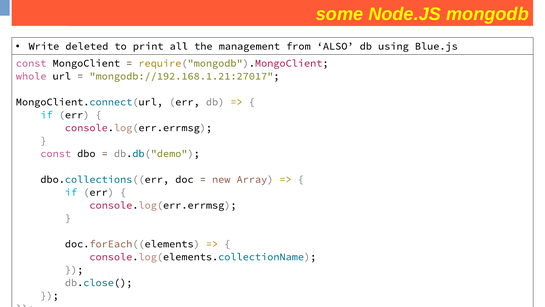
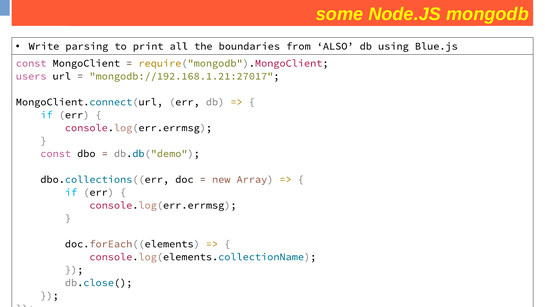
deleted: deleted -> parsing (87, 46)
management: management -> boundaries (249, 46)
whole: whole -> users (31, 76)
